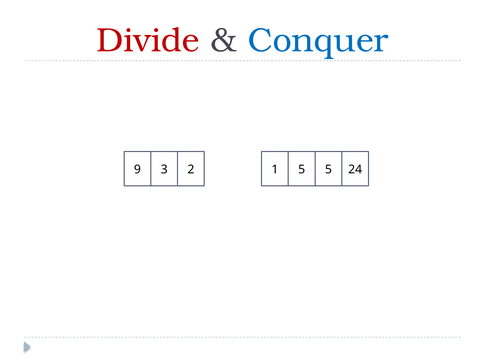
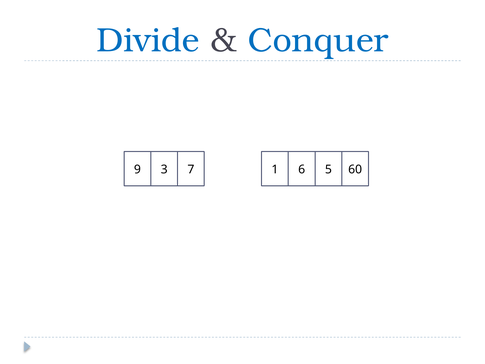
Divide colour: red -> blue (148, 40)
2: 2 -> 7 (191, 169)
1 5: 5 -> 6 (302, 169)
24: 24 -> 60 (355, 169)
